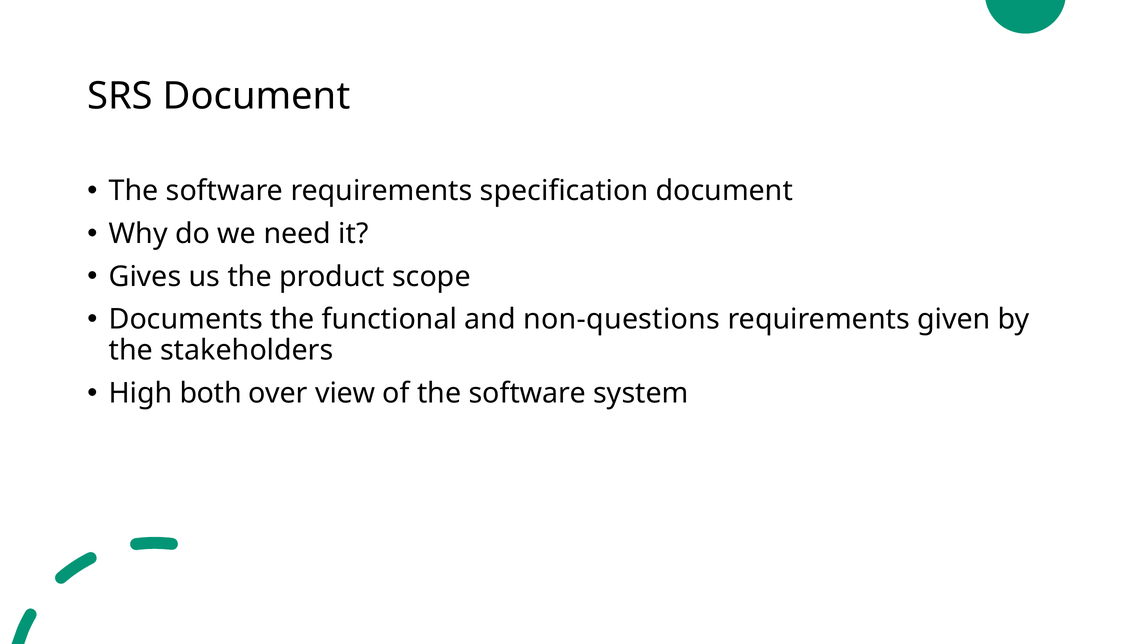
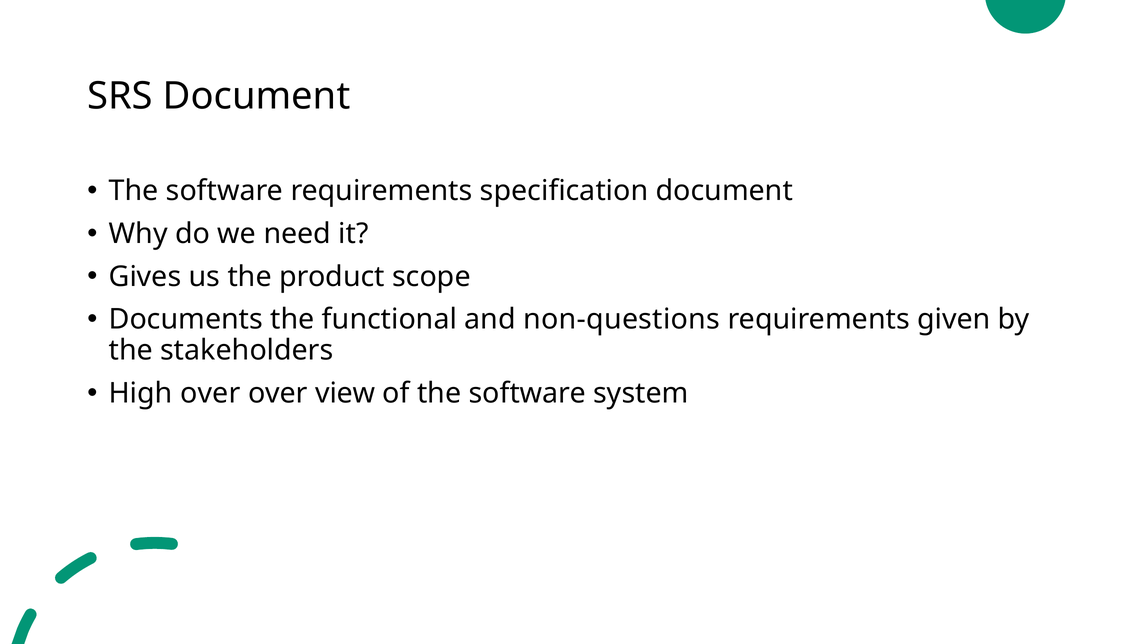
High both: both -> over (210, 393)
